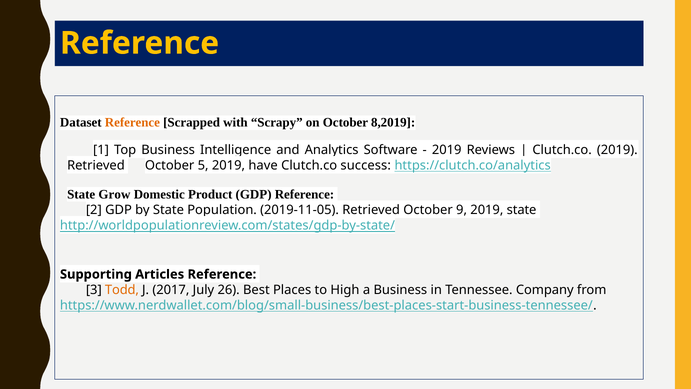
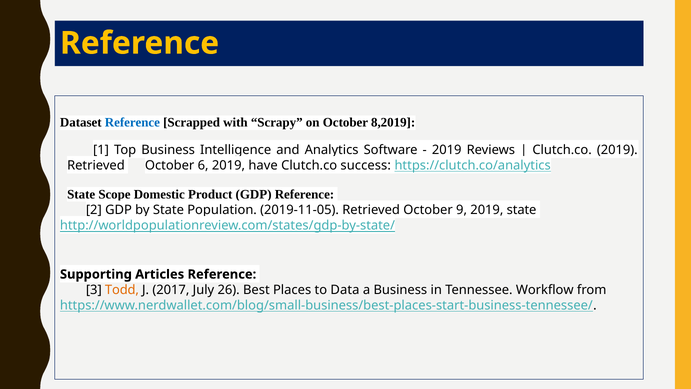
Reference colour: orange -> blue (132, 123)
5: 5 -> 6 (203, 165)
Grow: Grow -> Scope (114, 194)
High: High -> Data (345, 290)
Company: Company -> Workflow (545, 290)
